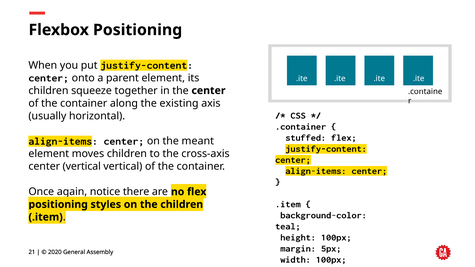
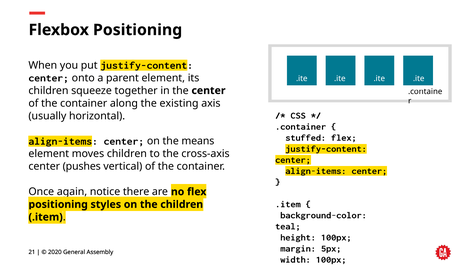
meant: meant -> means (198, 141)
center vertical: vertical -> pushes (82, 167)
